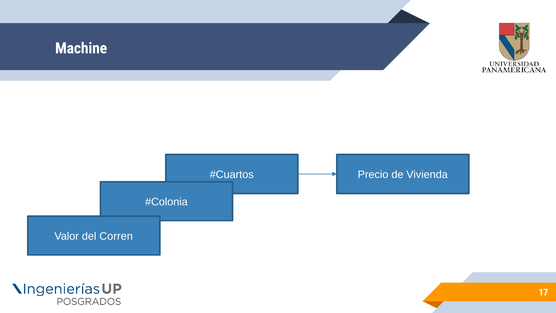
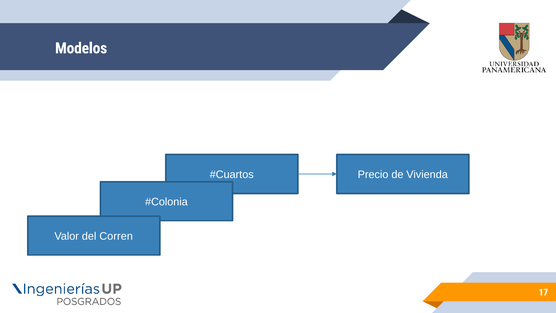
Machine: Machine -> Modelos (81, 48)
